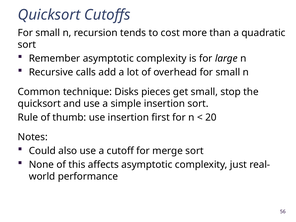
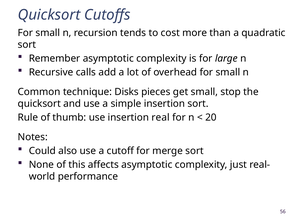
first: first -> real (161, 117)
